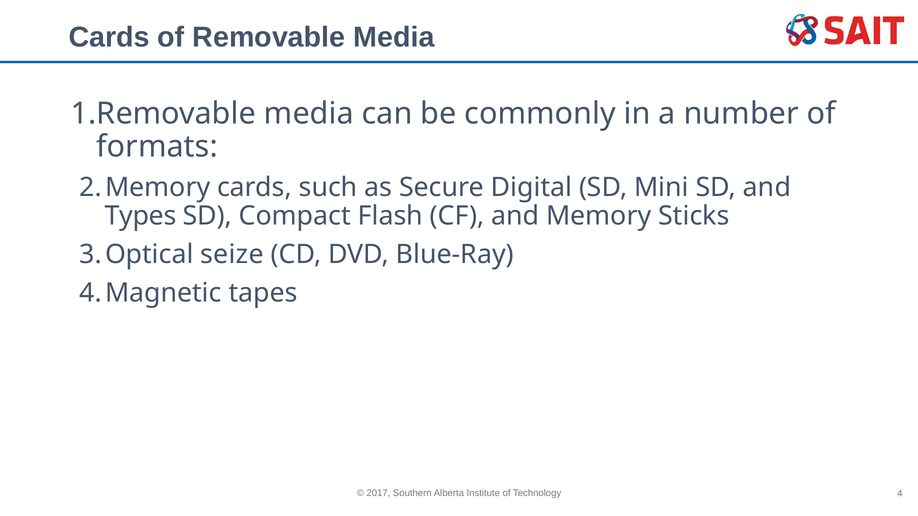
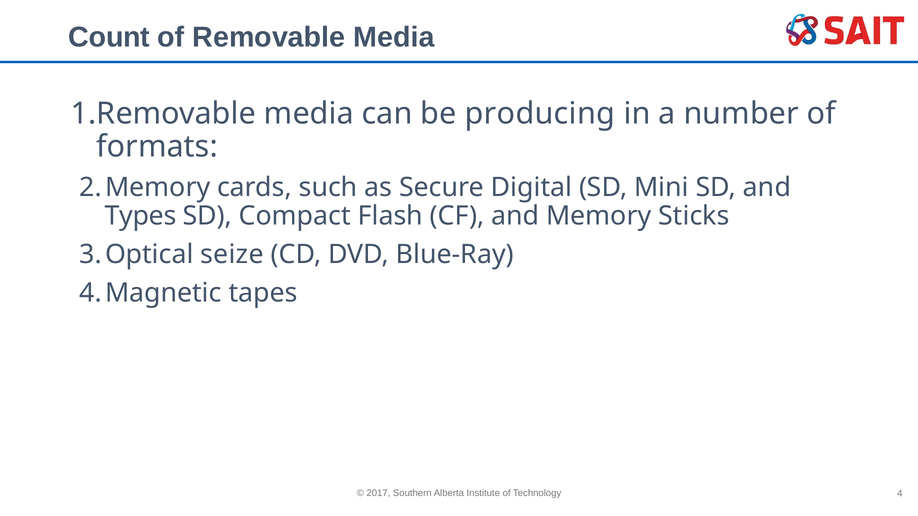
Cards: Cards -> Count (109, 37)
commonly: commonly -> producing (540, 114)
